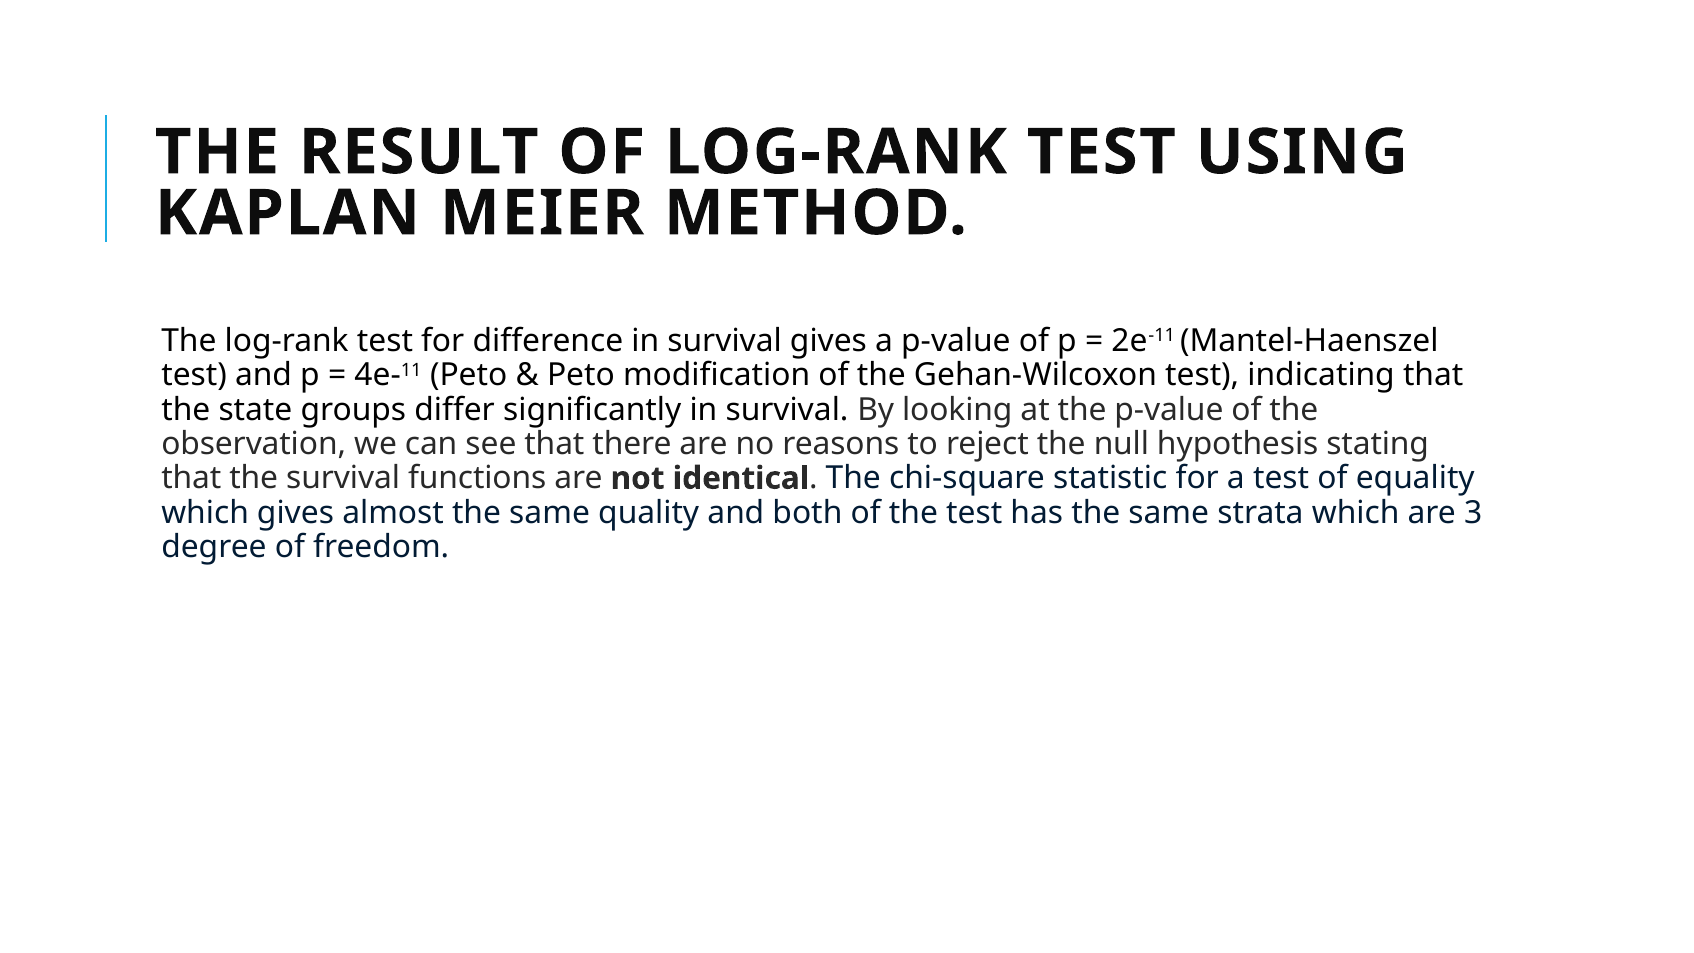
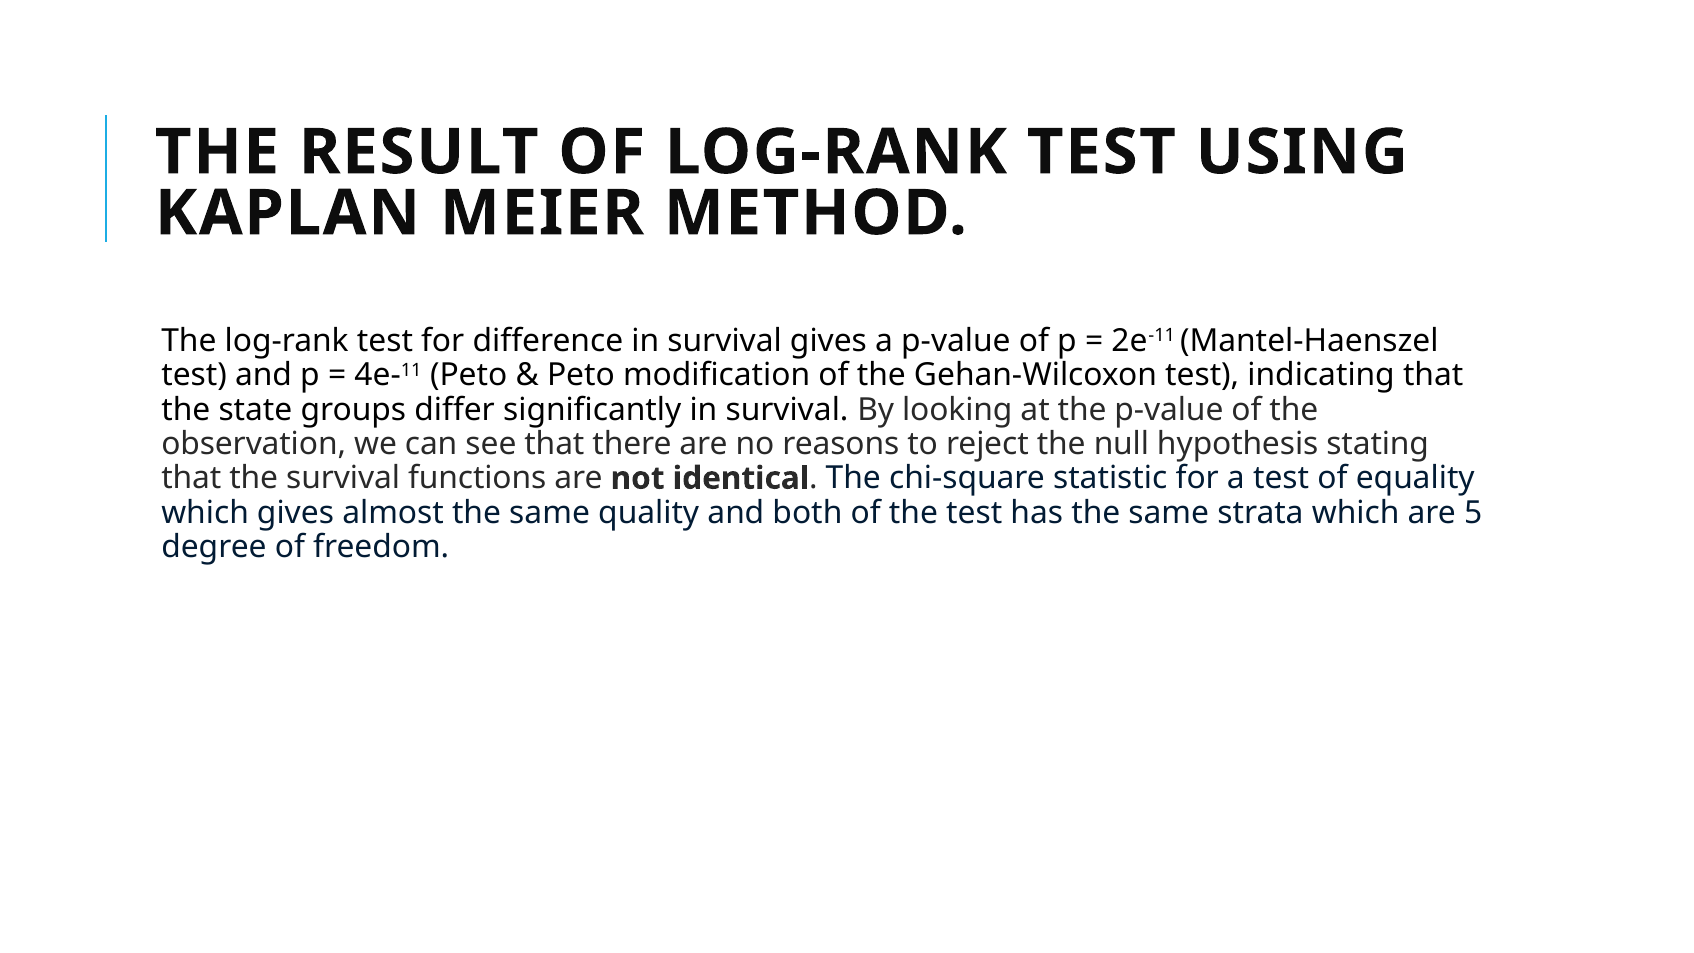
3: 3 -> 5 (1473, 513)
